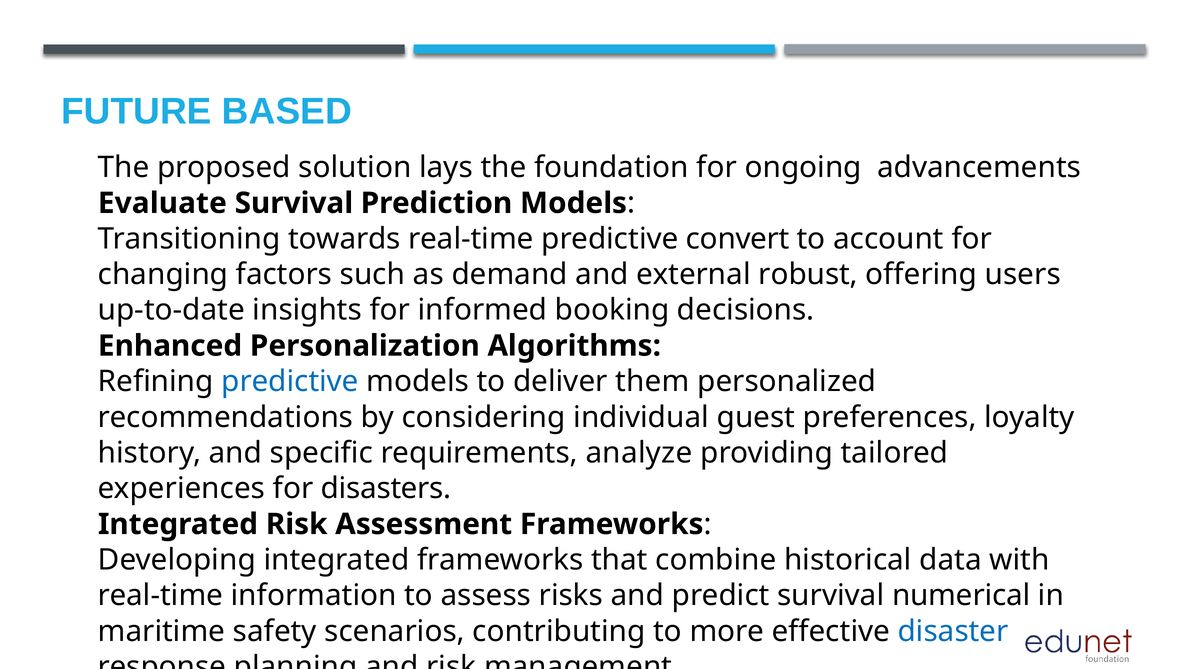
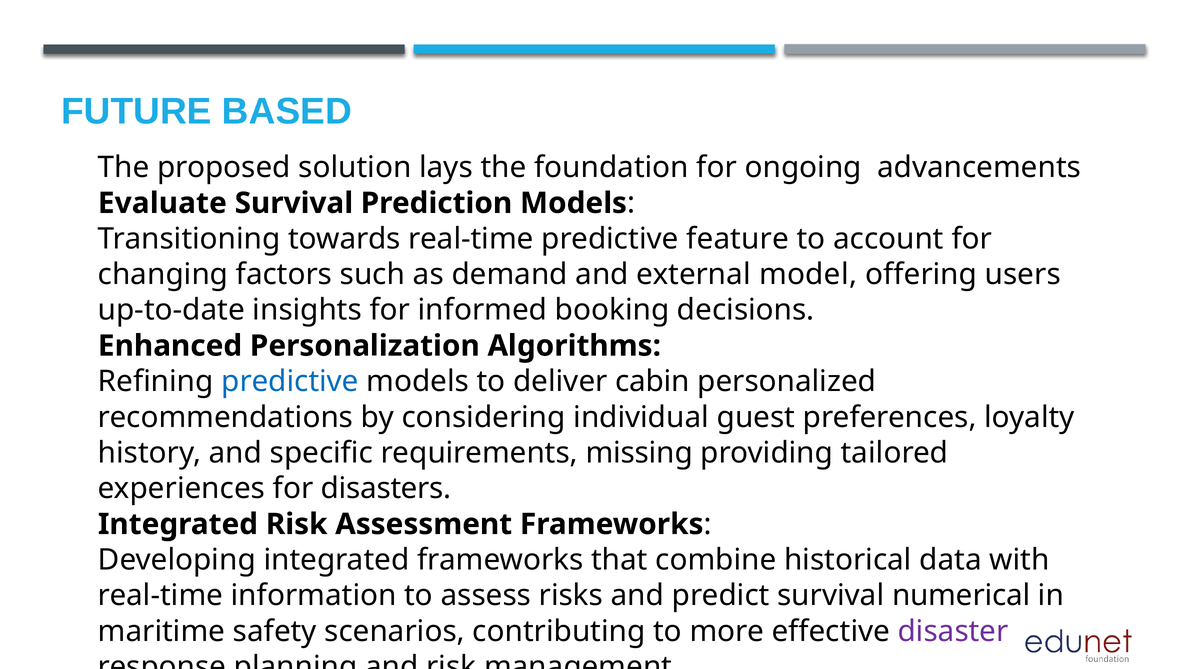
convert: convert -> feature (738, 239)
robust: robust -> model (808, 274)
them: them -> cabin (653, 381)
analyze: analyze -> missing (639, 453)
disaster colour: blue -> purple (953, 631)
